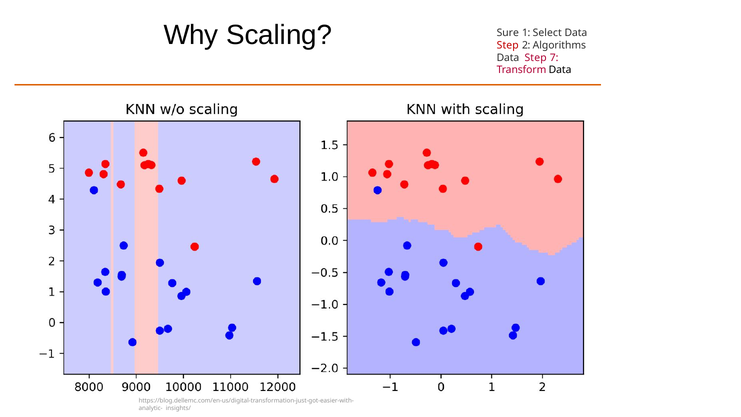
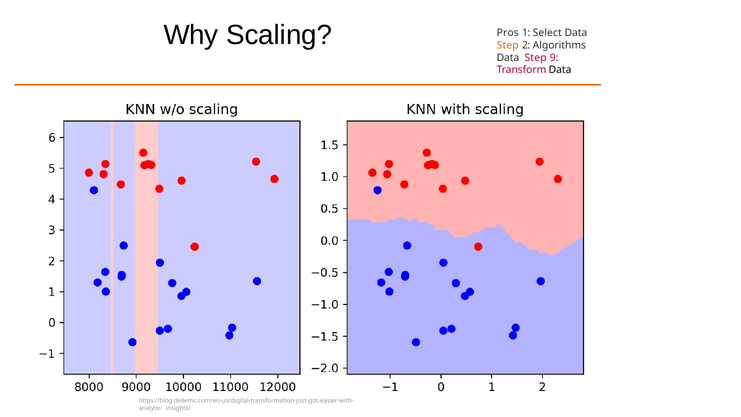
Sure: Sure -> Pros (508, 33)
Step colour: red -> orange (508, 45)
7: 7 -> 9 (554, 58)
